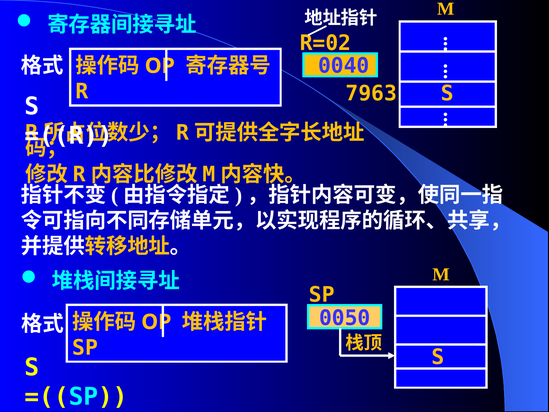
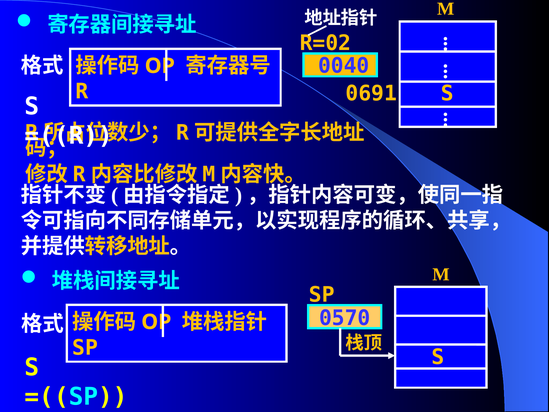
7963: 7963 -> 0691 (371, 93)
0050: 0050 -> 0570 (345, 318)
